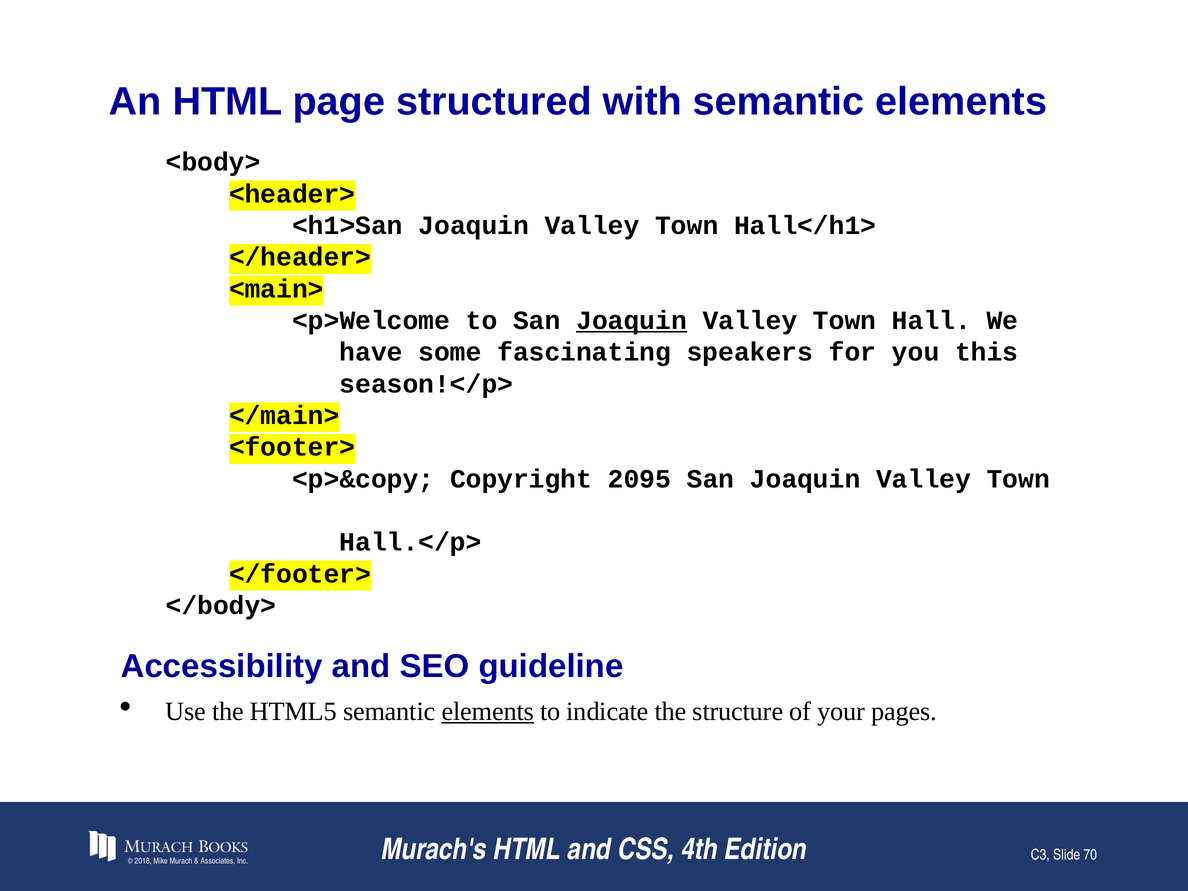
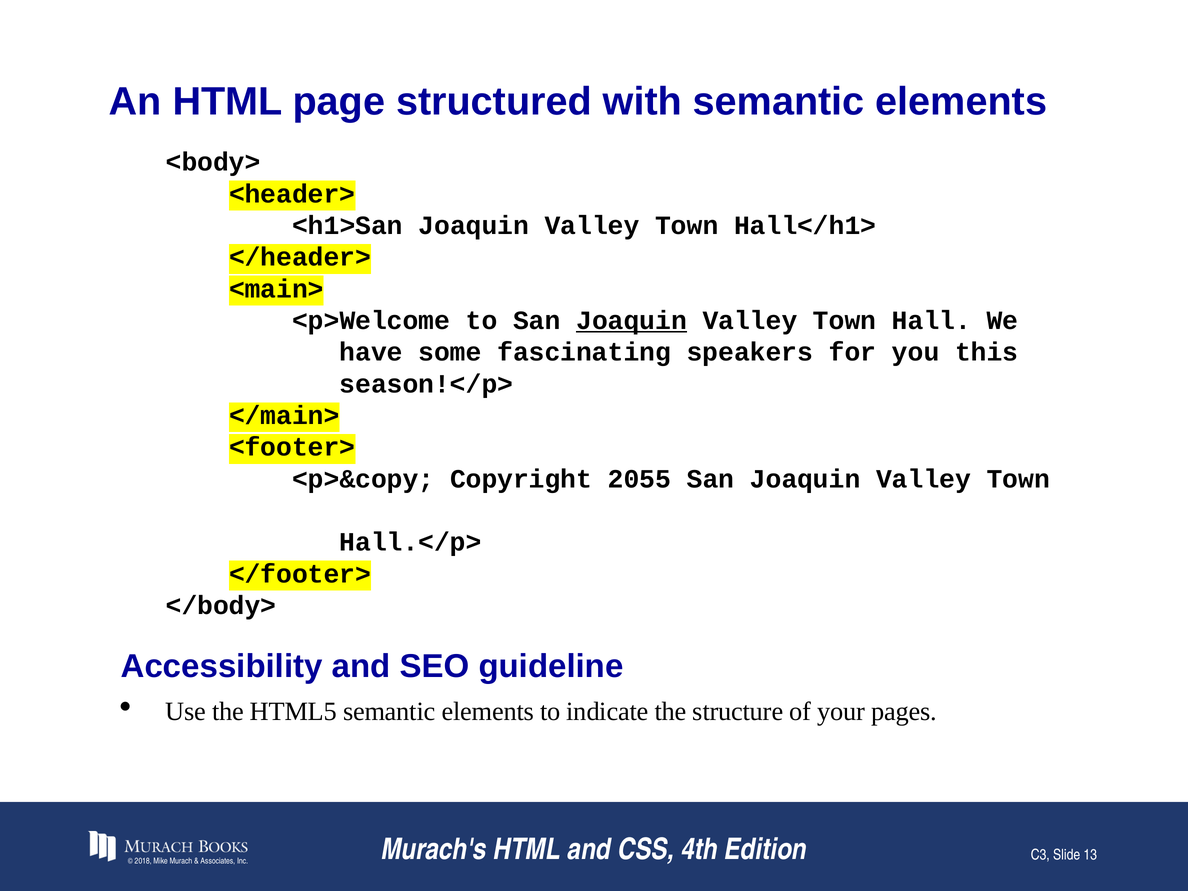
2095: 2095 -> 2055 (639, 479)
elements underline: present -> none (488, 711)
70: 70 -> 13 (1090, 855)
